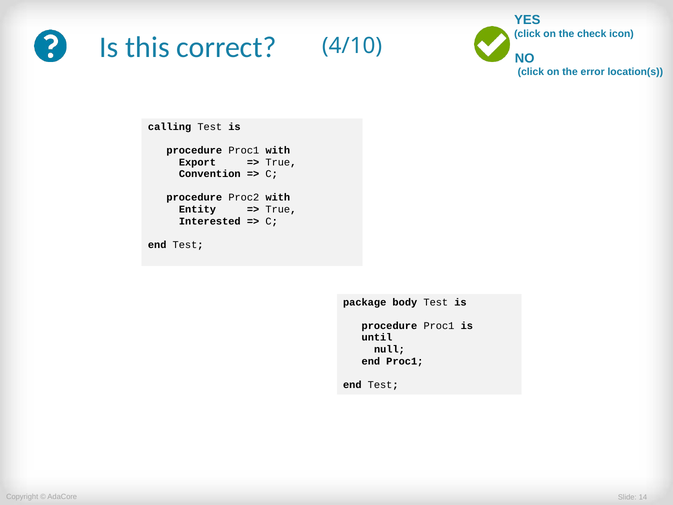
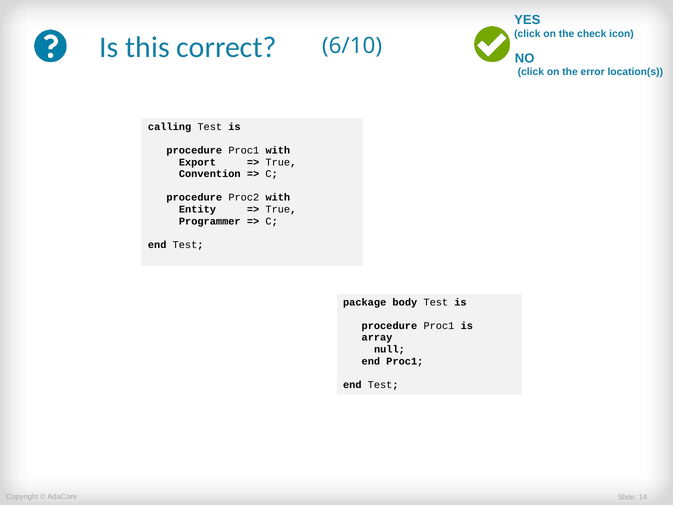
4/10: 4/10 -> 6/10 (352, 46)
Interested: Interested -> Programmer (210, 221)
until: until -> array (377, 337)
